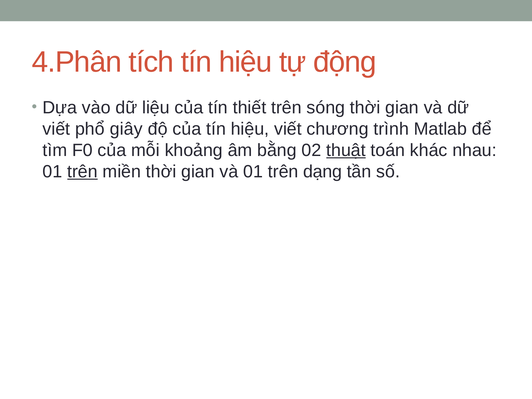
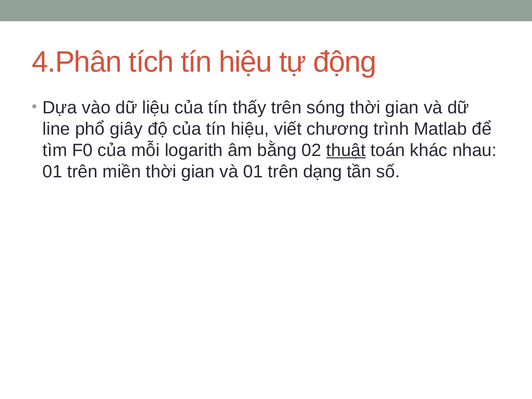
thiết: thiết -> thấy (250, 108)
viết: viết -> line (56, 129)
khoảng: khoảng -> logarith (194, 150)
trên underline: present -> none (82, 171)
